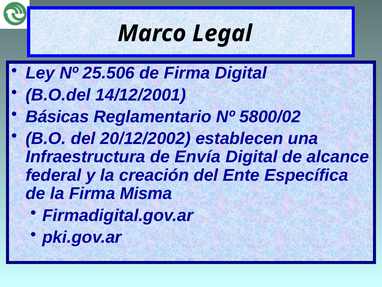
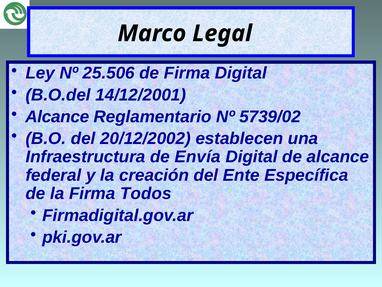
Básicas: Básicas -> Alcance (57, 116)
5800/02: 5800/02 -> 5739/02 (270, 116)
Misma: Misma -> Todos (146, 193)
